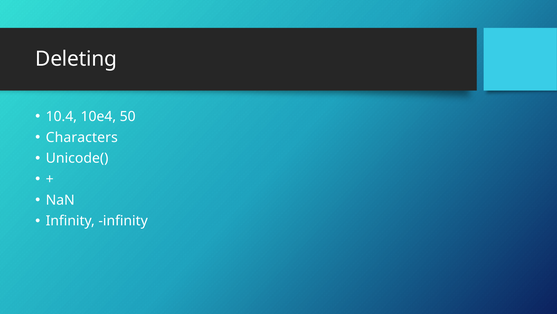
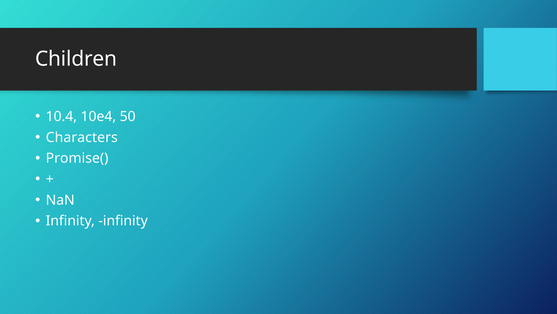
Deleting: Deleting -> Children (76, 59)
Unicode(: Unicode( -> Promise( (77, 158)
